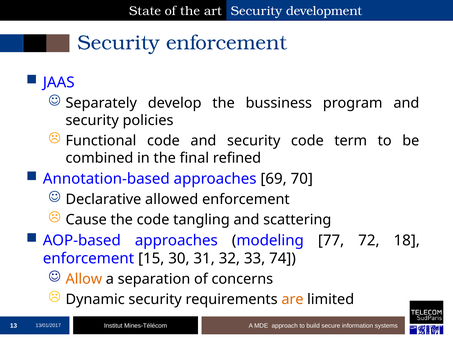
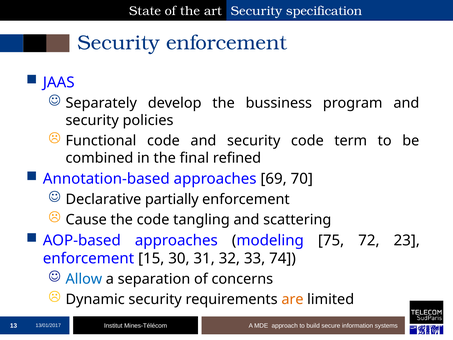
development: development -> specification (324, 11)
allowed: allowed -> partially (172, 199)
77: 77 -> 75 (331, 240)
18: 18 -> 23 (407, 240)
Allow colour: orange -> blue (84, 279)
